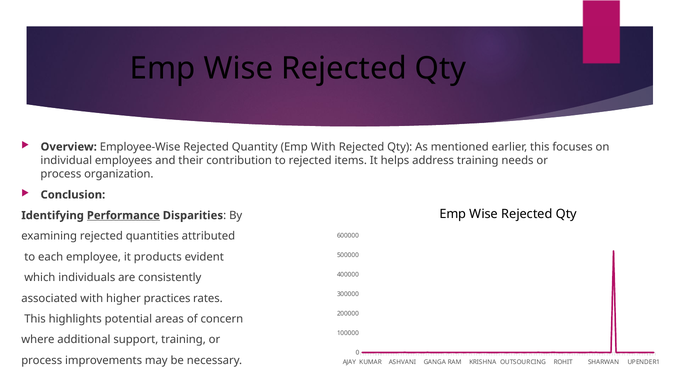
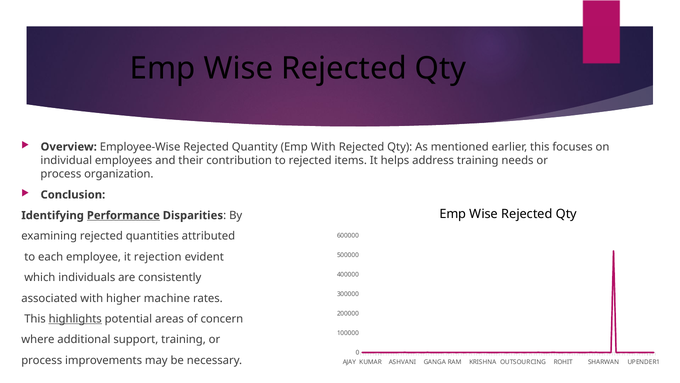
products: products -> rejection (158, 257)
practices: practices -> machine (167, 298)
highlights underline: none -> present (75, 319)
